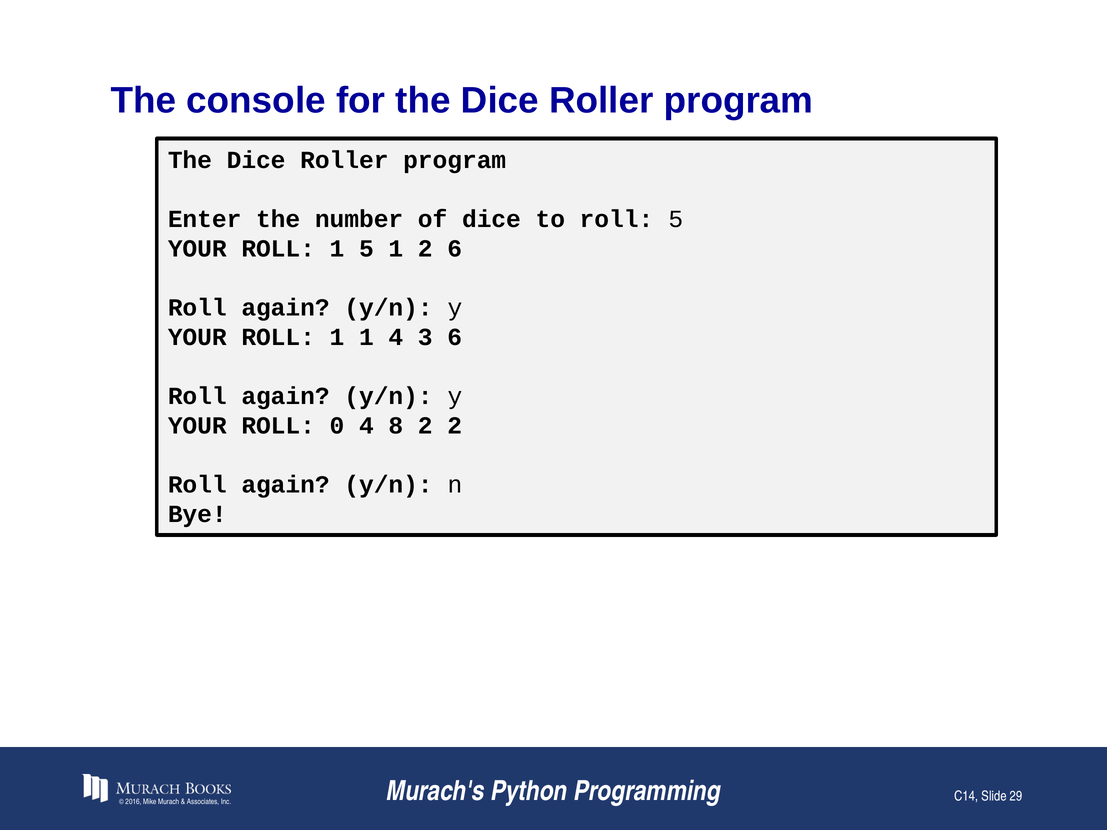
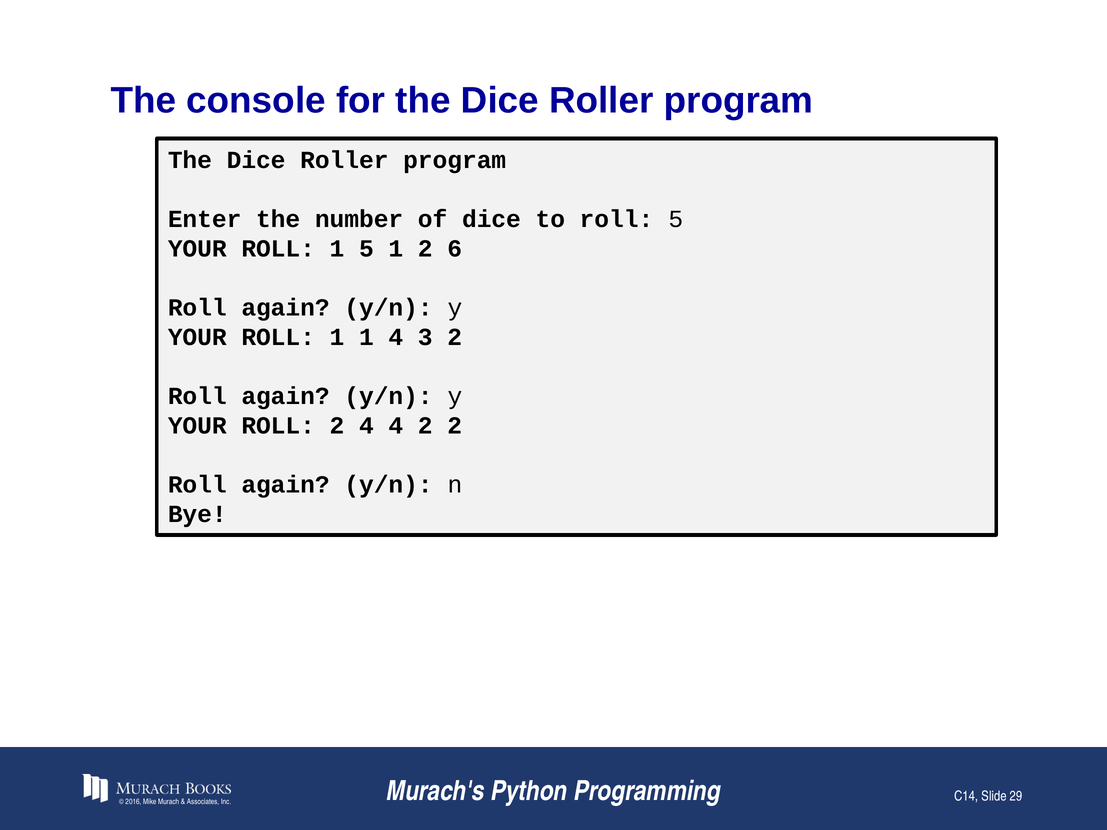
3 6: 6 -> 2 (455, 337)
ROLL 0: 0 -> 2 (337, 426)
4 8: 8 -> 4 (396, 426)
